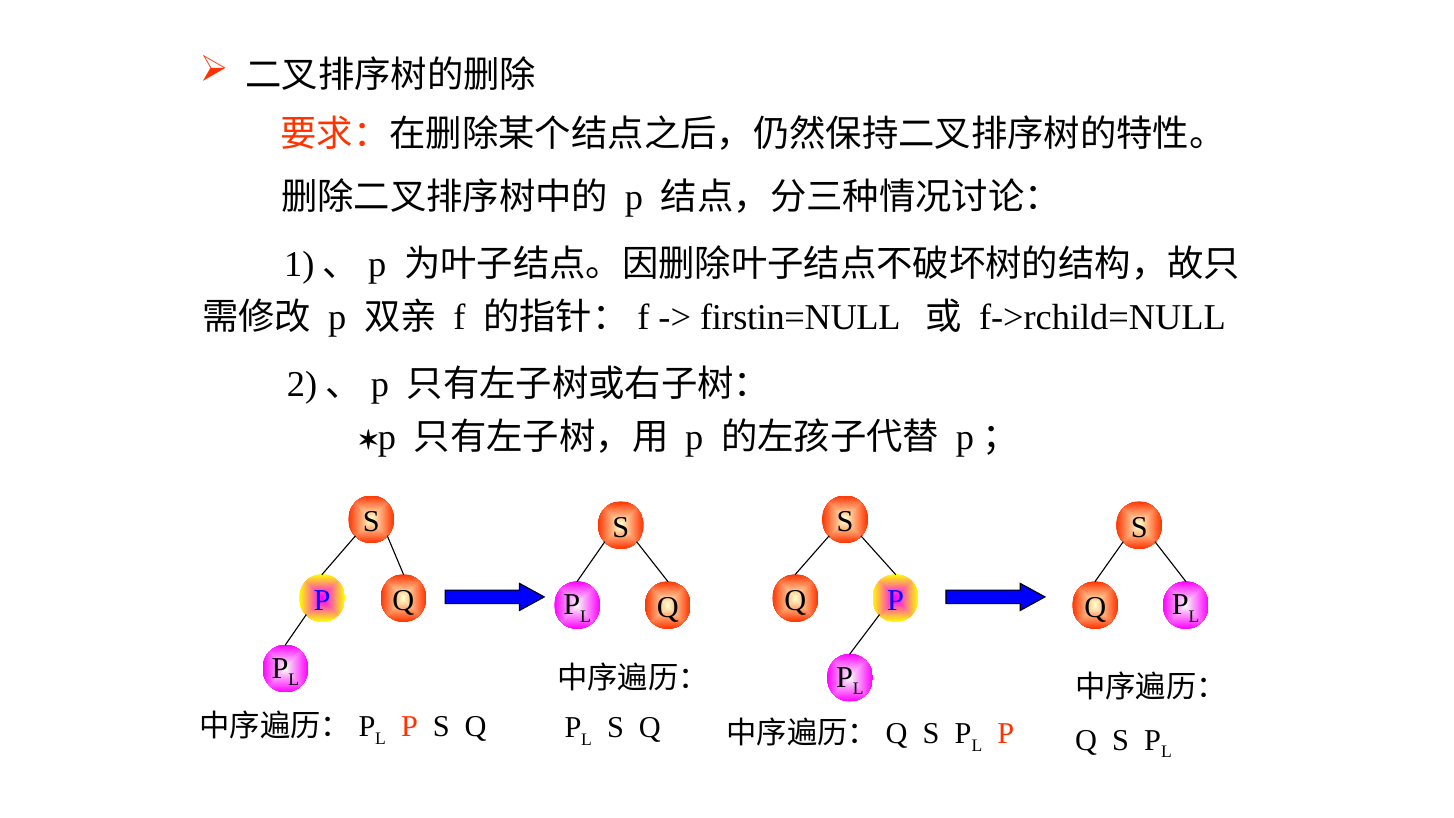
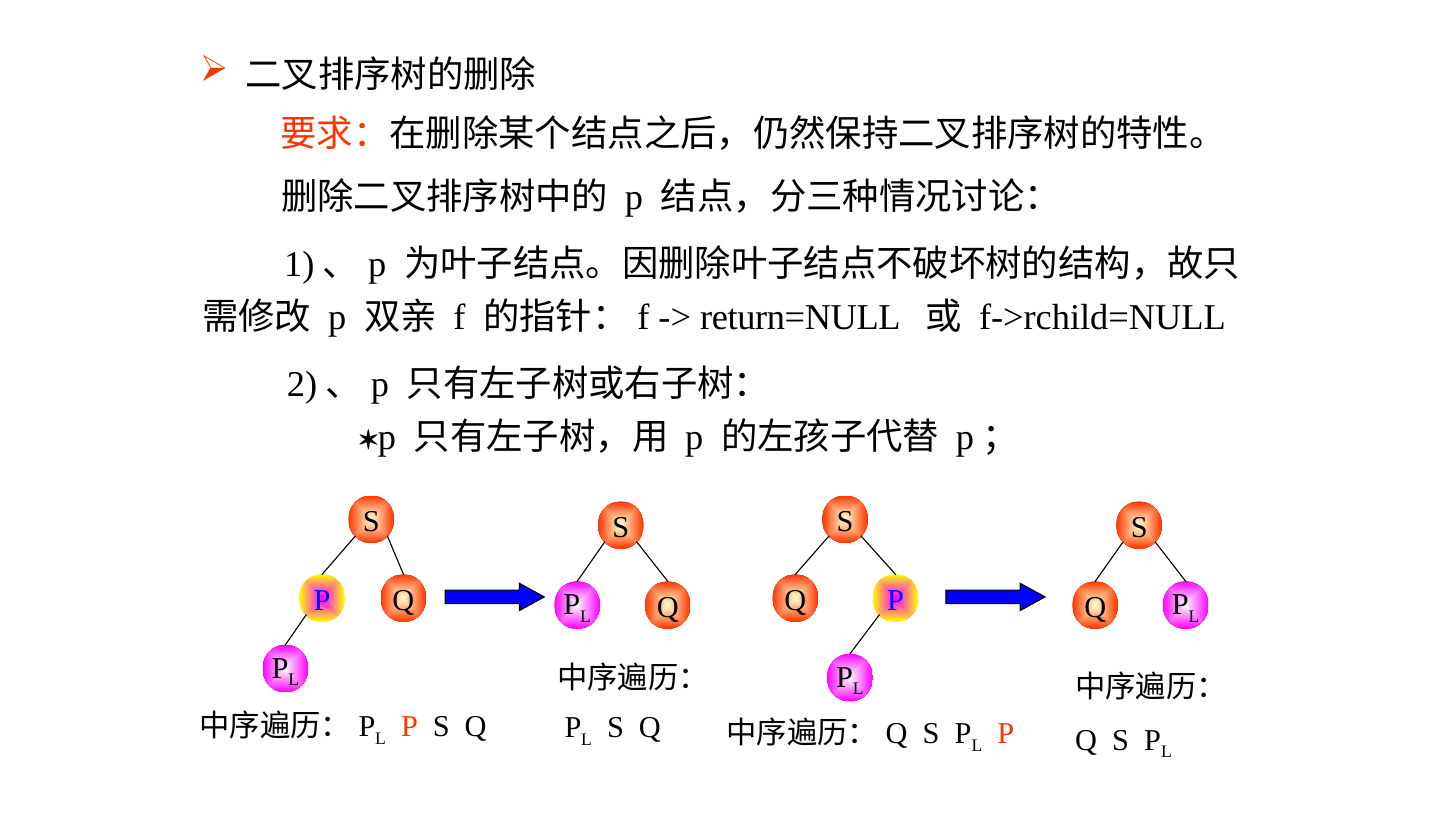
firstin=NULL: firstin=NULL -> return=NULL (800, 318)
